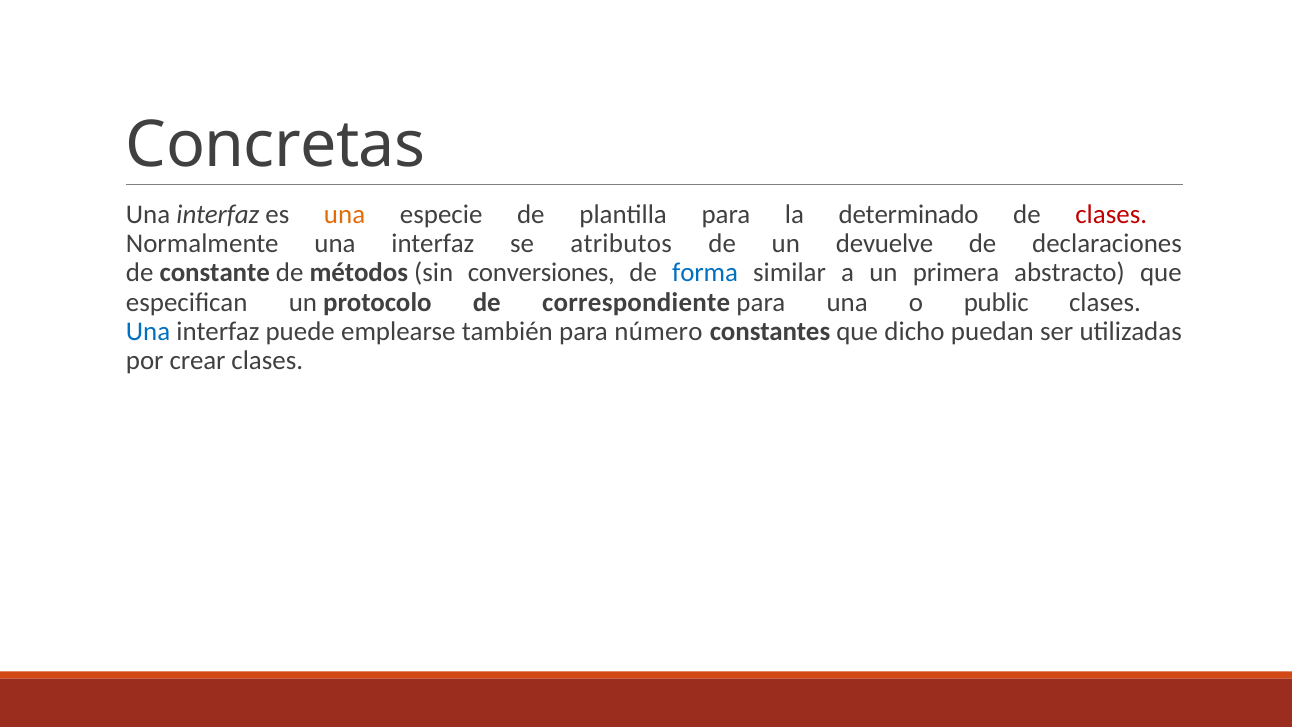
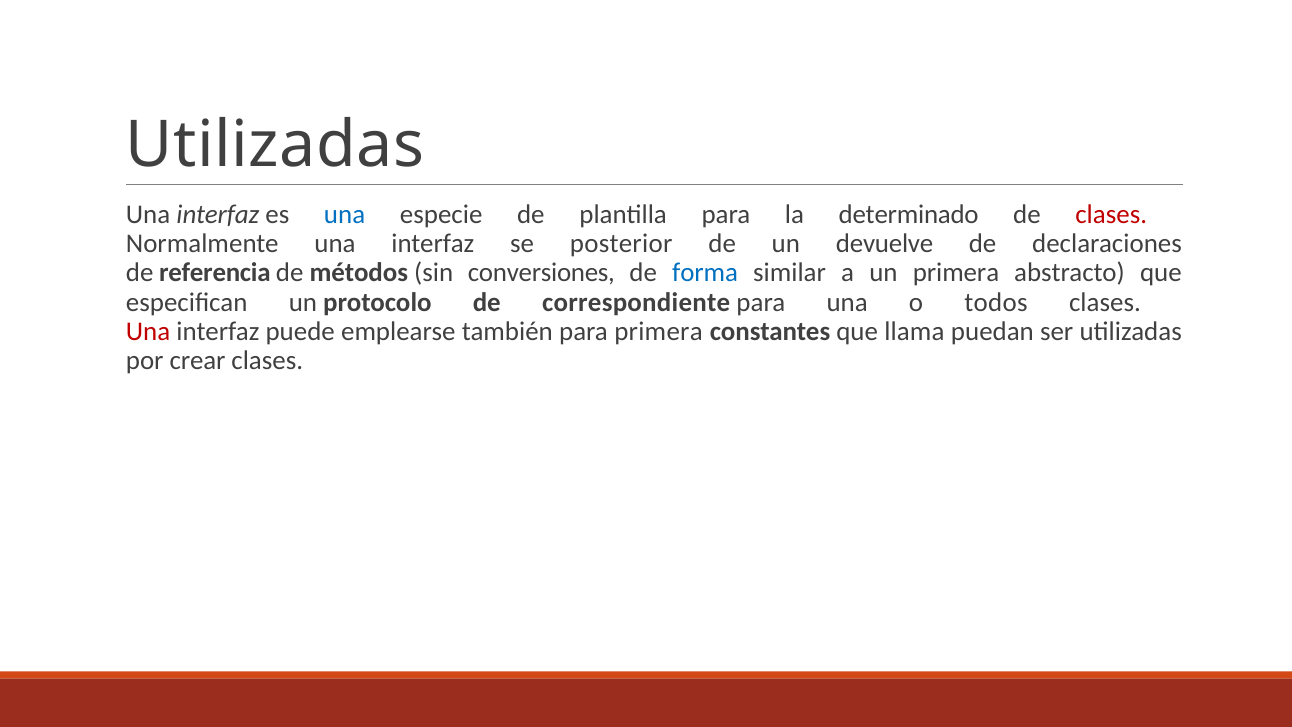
Concretas: Concretas -> Utilizadas (275, 145)
una colour: orange -> blue (345, 215)
atributos: atributos -> posterior (621, 244)
constante: constante -> referencia (215, 273)
public: public -> todos (996, 302)
Una colour: blue -> red (148, 331)
para número: número -> primera (658, 331)
dicho: dicho -> llama (914, 331)
